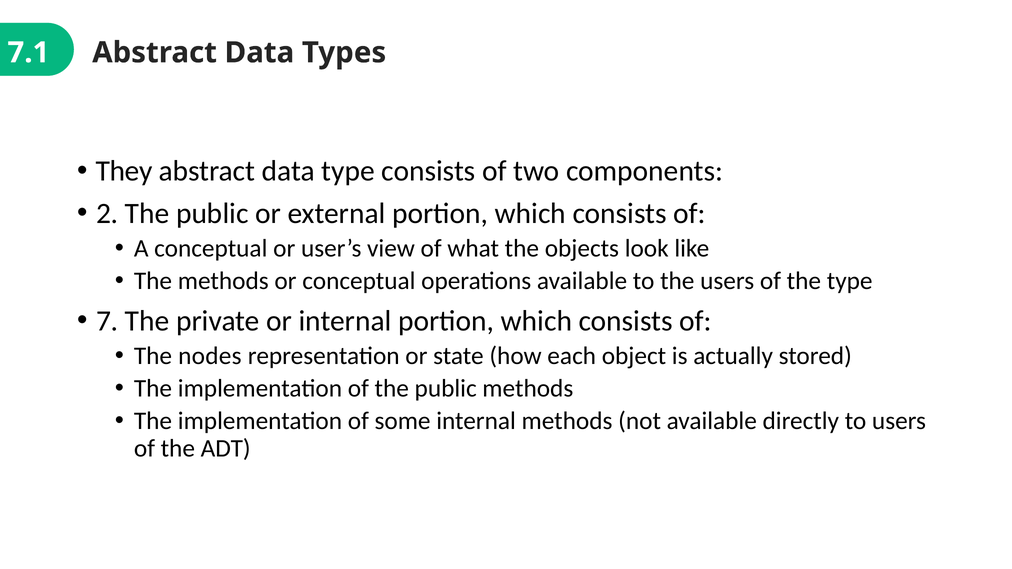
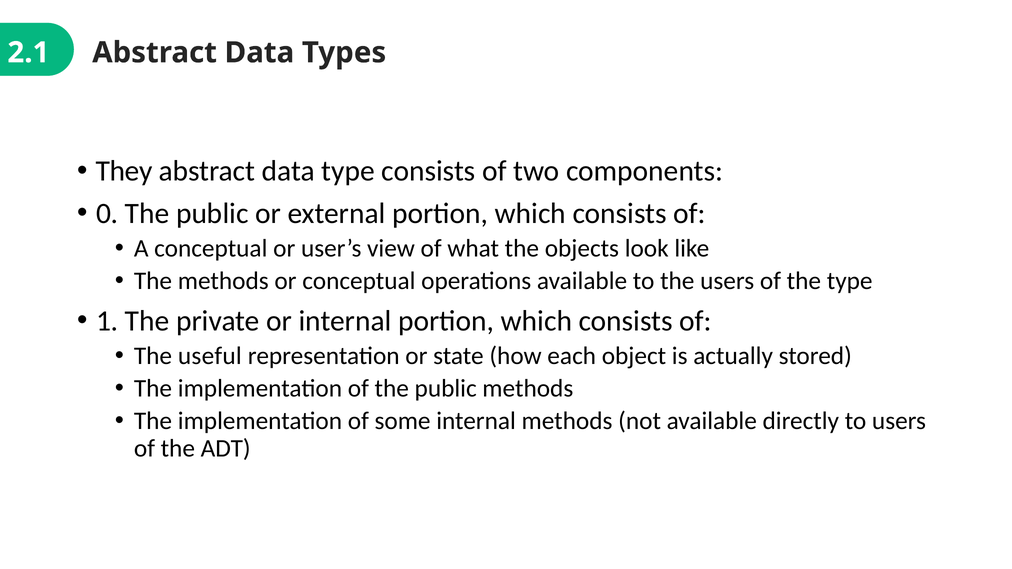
7.1: 7.1 -> 2.1 (28, 53)
2: 2 -> 0 (107, 213)
7: 7 -> 1 (107, 321)
nodes: nodes -> useful (210, 356)
